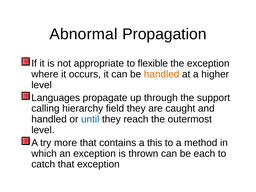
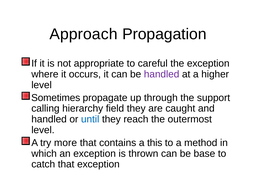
Abnormal: Abnormal -> Approach (83, 34)
flexible: flexible -> careful (153, 63)
handled colour: orange -> purple (162, 74)
Languages: Languages -> Sometimes (56, 98)
each: each -> base (204, 154)
